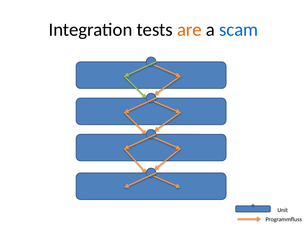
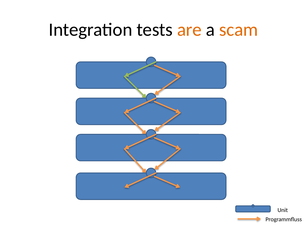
scam colour: blue -> orange (239, 30)
